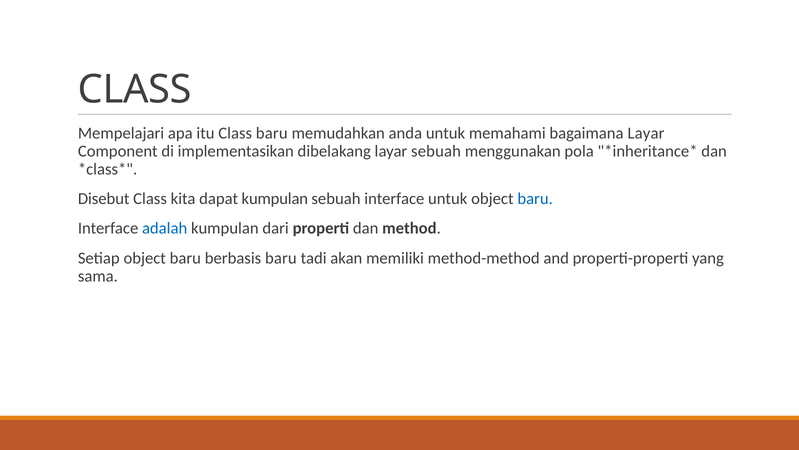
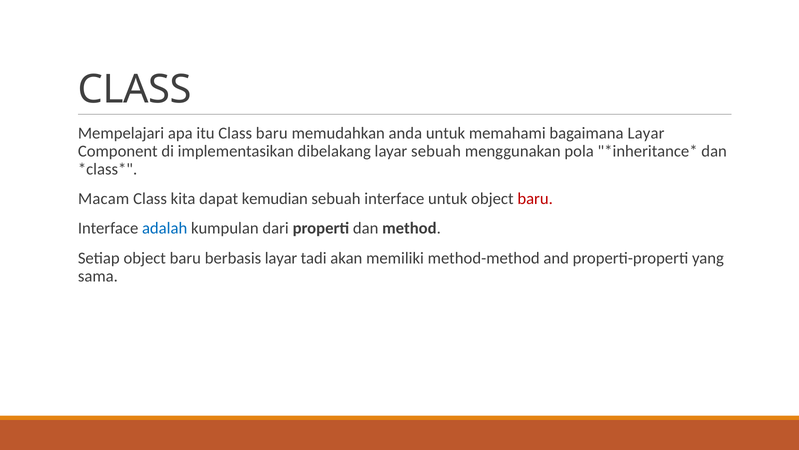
Disebut: Disebut -> Macam (104, 198)
dapat kumpulan: kumpulan -> kemudian (275, 198)
baru colour: blue -> red (535, 198)
berbasis baru: baru -> layar (281, 258)
